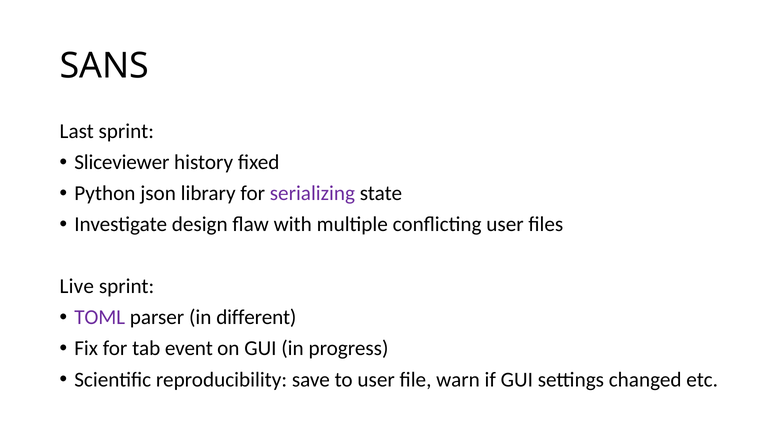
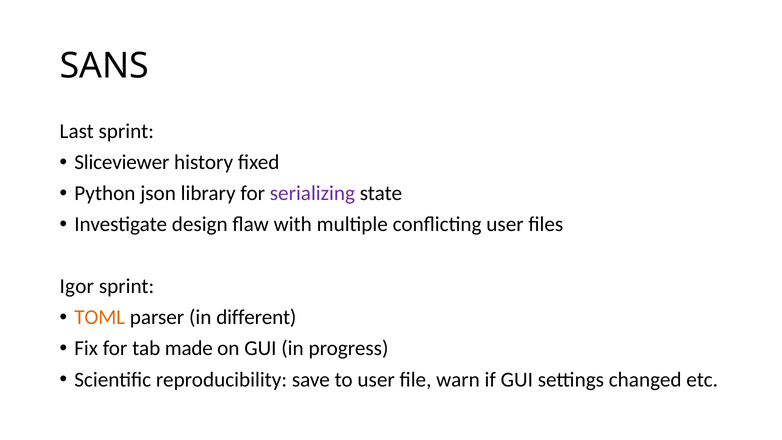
Live: Live -> Igor (77, 286)
TOML colour: purple -> orange (100, 317)
event: event -> made (189, 348)
